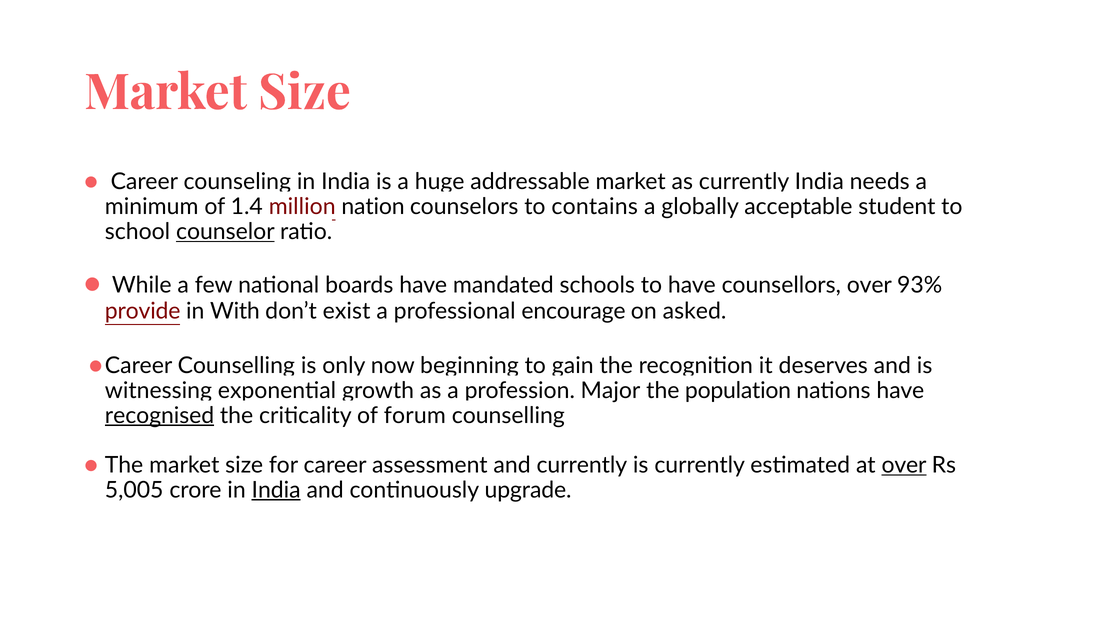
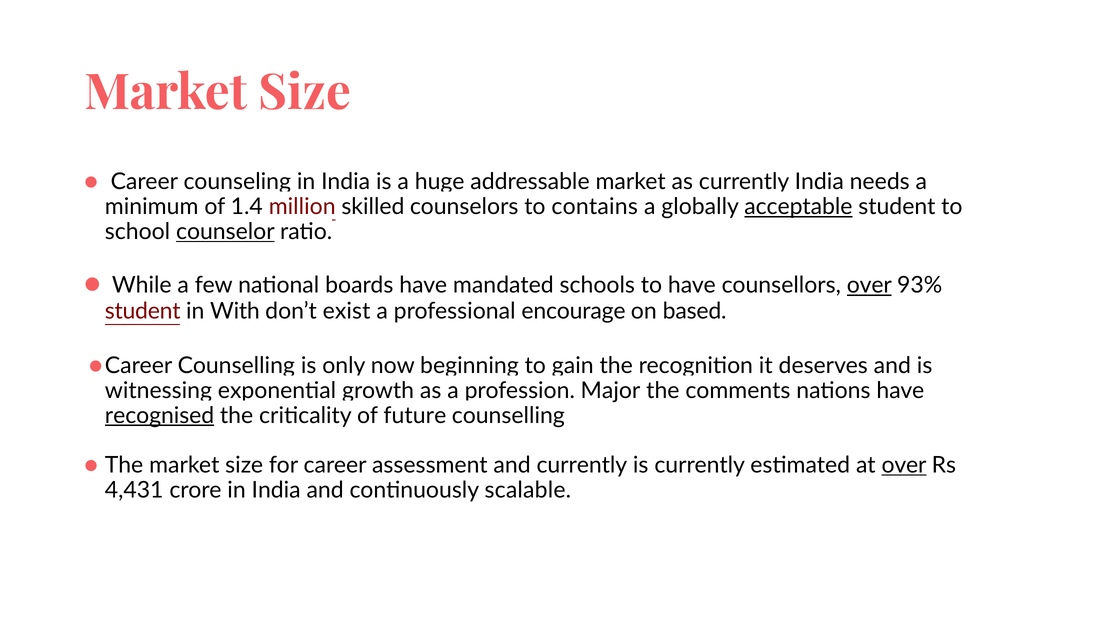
nation: nation -> skilled (373, 207)
acceptable underline: none -> present (798, 207)
over underline: none -> present (869, 285)
provide: provide -> student (143, 311)
asked: asked -> based (695, 311)
population: population -> comments (738, 391)
forum: forum -> future (415, 415)
5,005: 5,005 -> 4,431 (134, 490)
India underline: present -> none (276, 490)
upgrade: upgrade -> scalable (528, 490)
